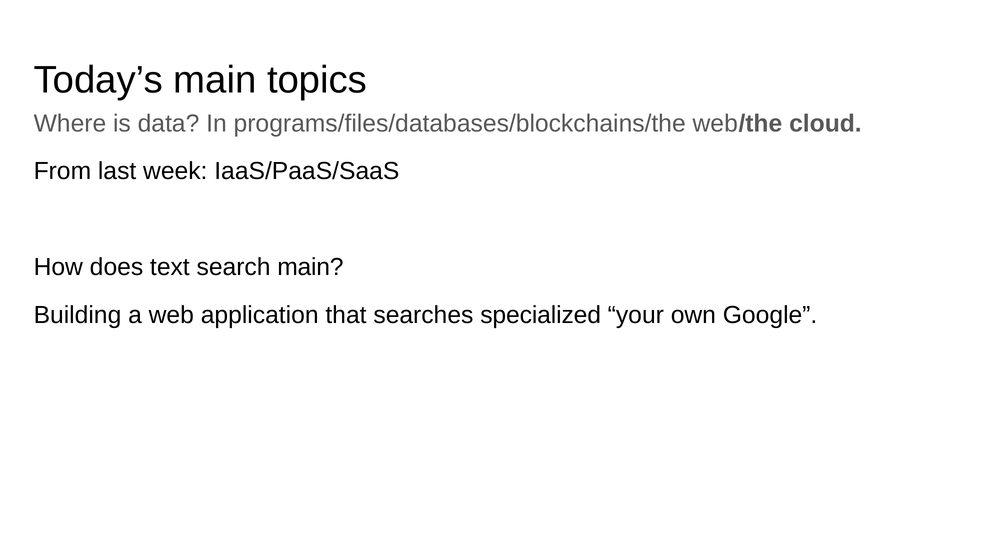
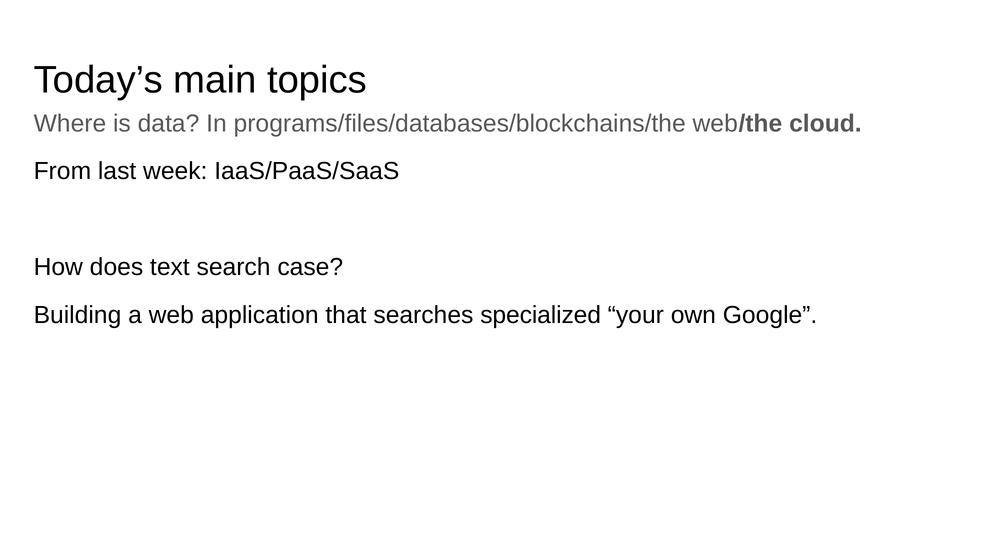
search main: main -> case (310, 267)
